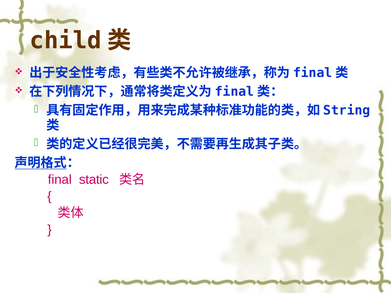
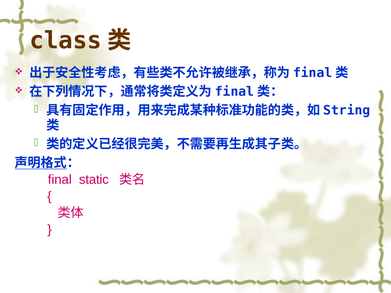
child: child -> class (66, 41)
